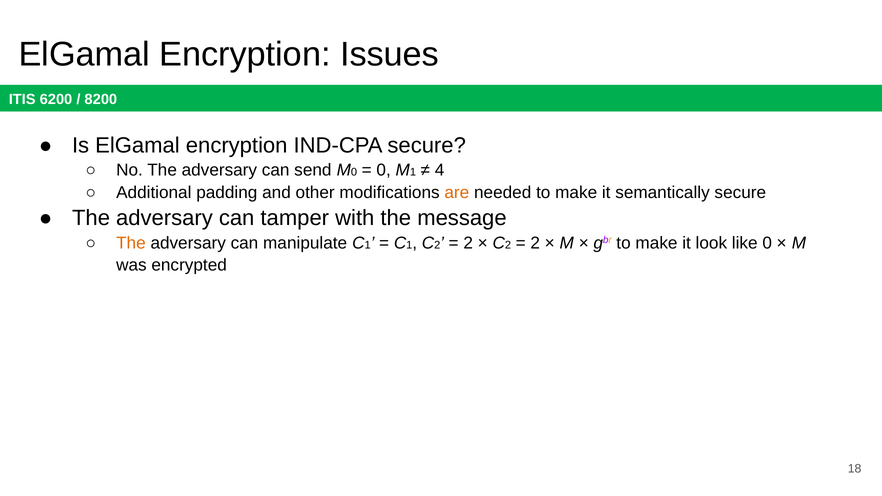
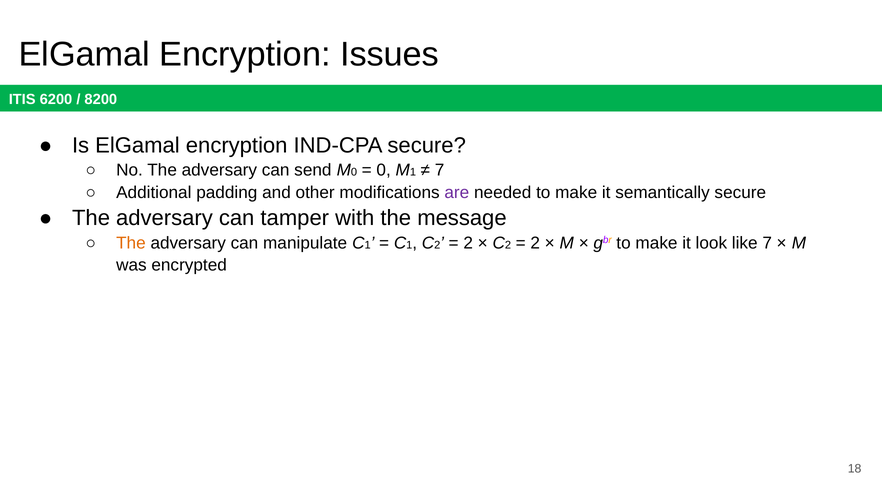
4: 4 -> 7 (440, 170)
are colour: orange -> purple (457, 192)
like 0: 0 -> 7 (767, 243)
